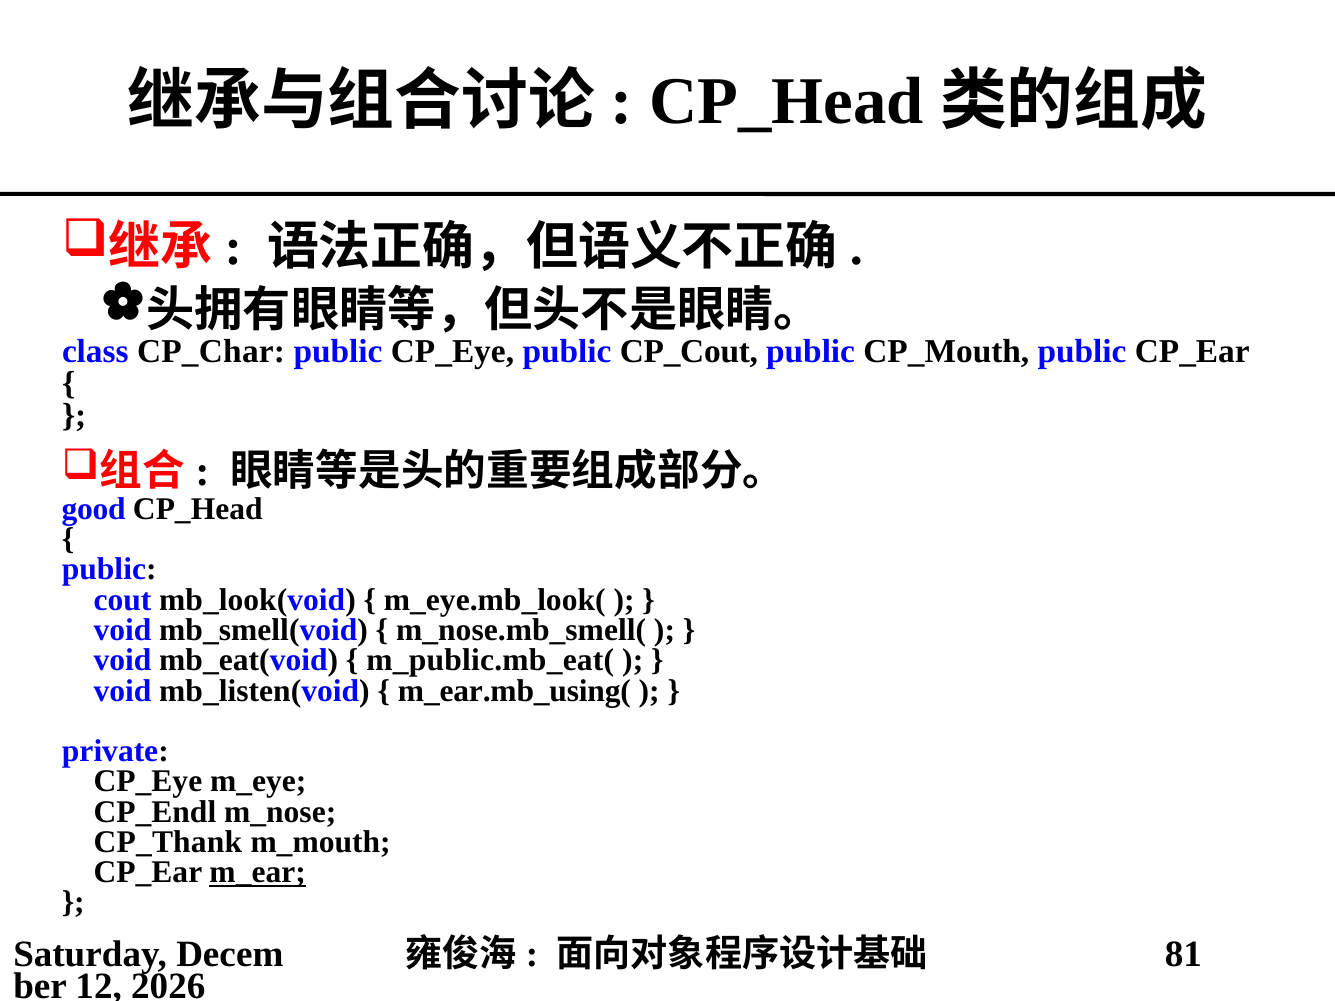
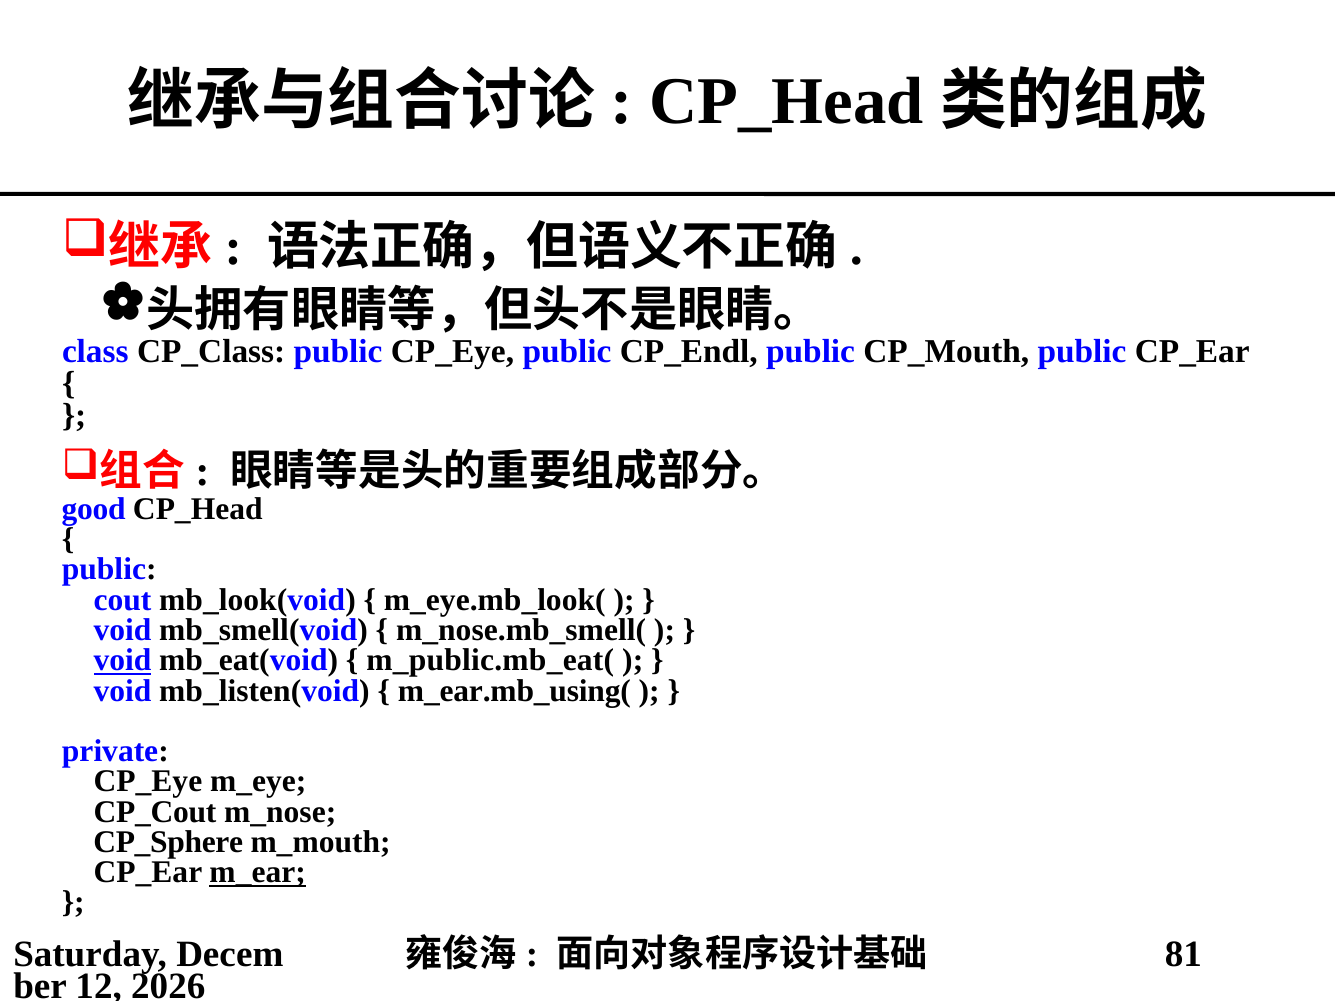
CP_Char: CP_Char -> CP_Class (211, 351)
CP_Cout: CP_Cout -> CP_Endl (689, 351)
void underline: none -> present (122, 661)
CP_Endl: CP_Endl -> CP_Cout (155, 812)
CP_Thank: CP_Thank -> CP_Sphere (168, 842)
